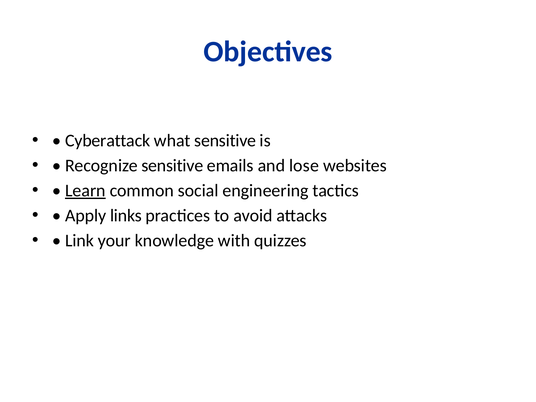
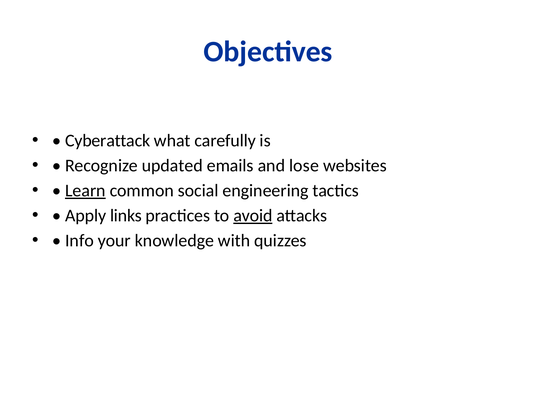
what sensitive: sensitive -> carefully (225, 141)
Recognize sensitive: sensitive -> updated (172, 166)
avoid underline: none -> present (253, 216)
Link: Link -> Info (80, 241)
